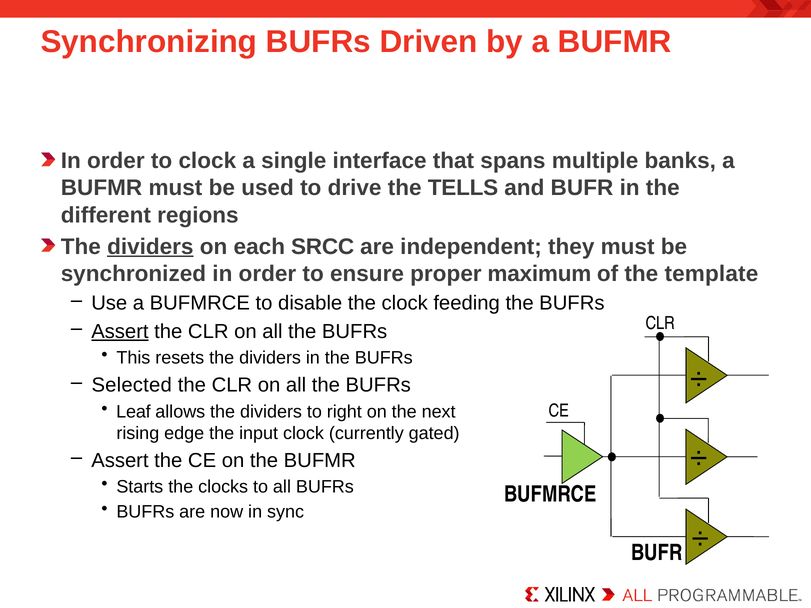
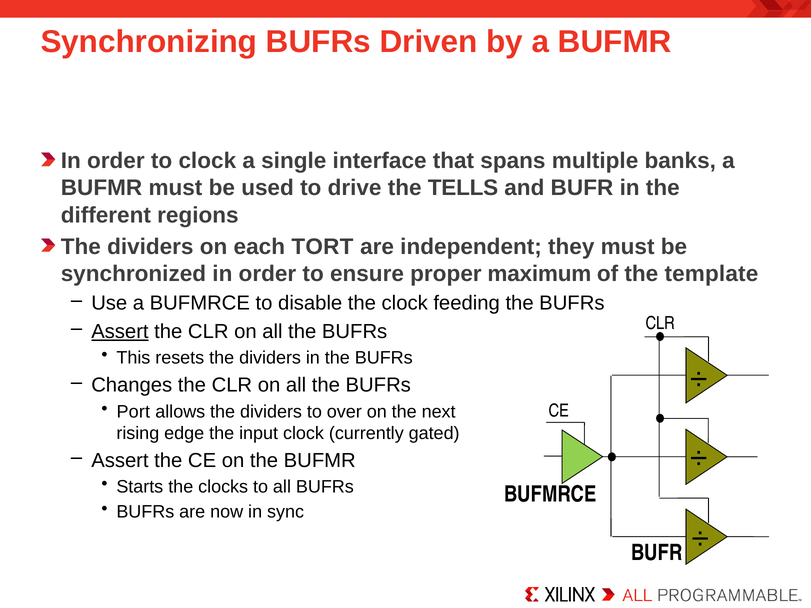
dividers underline: present -> none (150, 247)
SRCC: SRCC -> TORT (322, 247)
Selected: Selected -> Changes (132, 385)
Leaf: Leaf -> Port (133, 412)
right: right -> over (344, 412)
